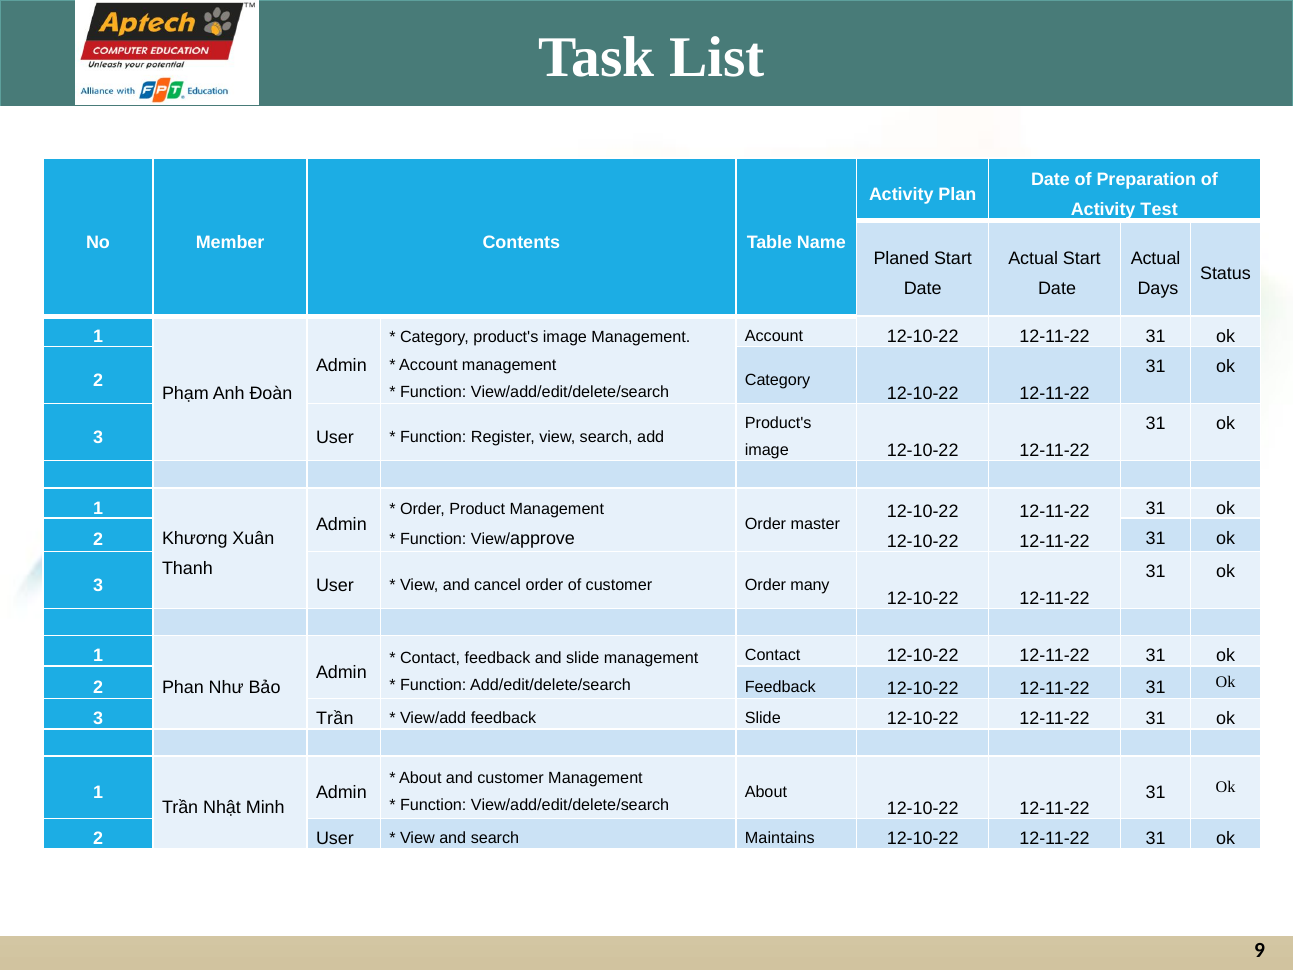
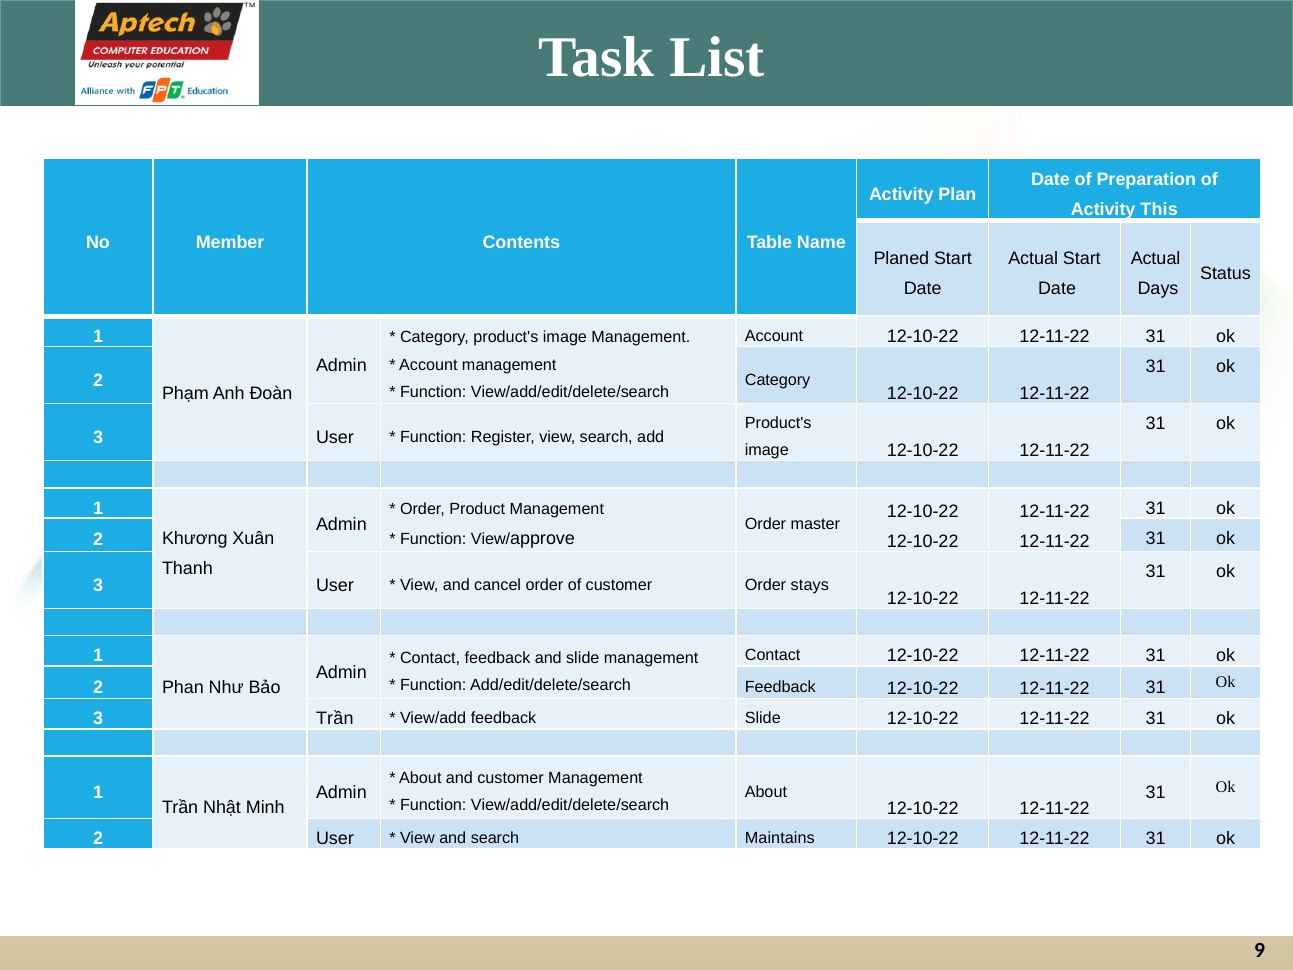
Test: Test -> This (1159, 210)
many: many -> stays (810, 585)
